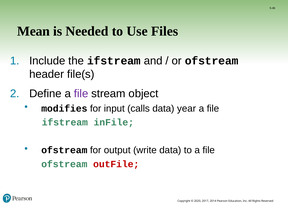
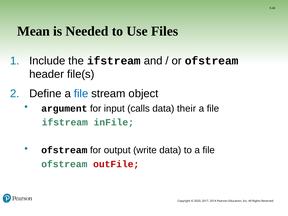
file colour: purple -> blue (81, 94)
modifies: modifies -> argument (64, 108)
year: year -> their (186, 108)
